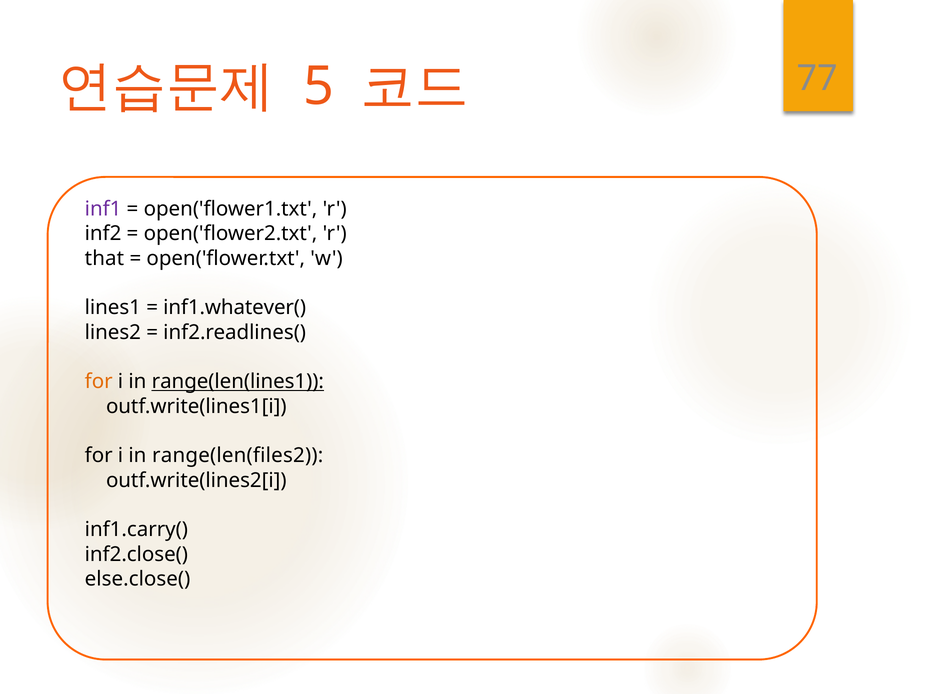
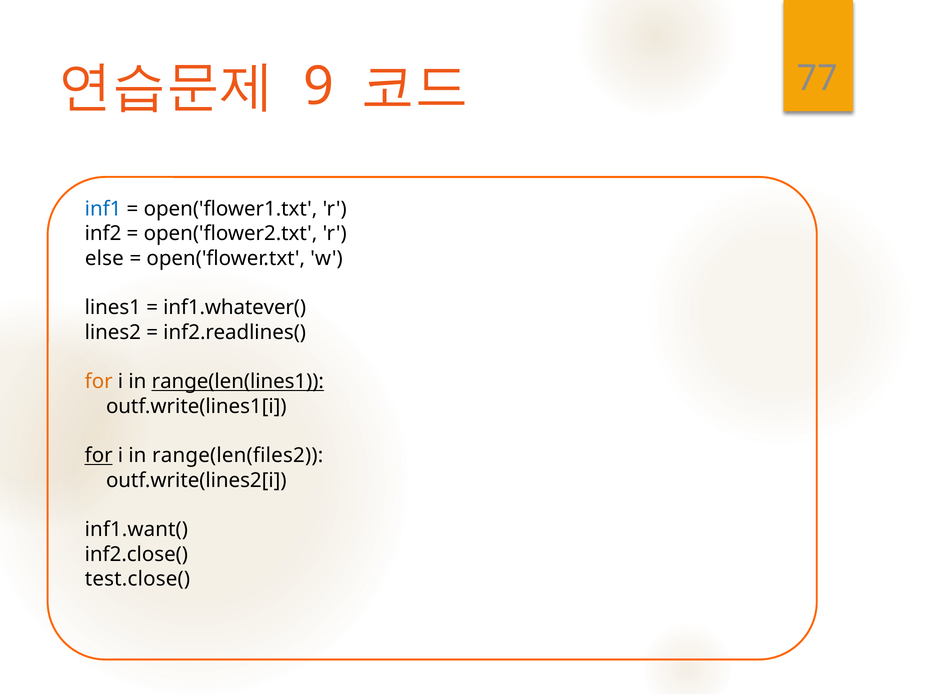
5: 5 -> 9 (319, 87)
inf1 colour: purple -> blue (103, 209)
that: that -> else (104, 258)
for underline: none -> present (99, 455)
inf1.carry(: inf1.carry( -> inf1.want( (136, 529)
else.close(: else.close( -> test.close( (137, 579)
